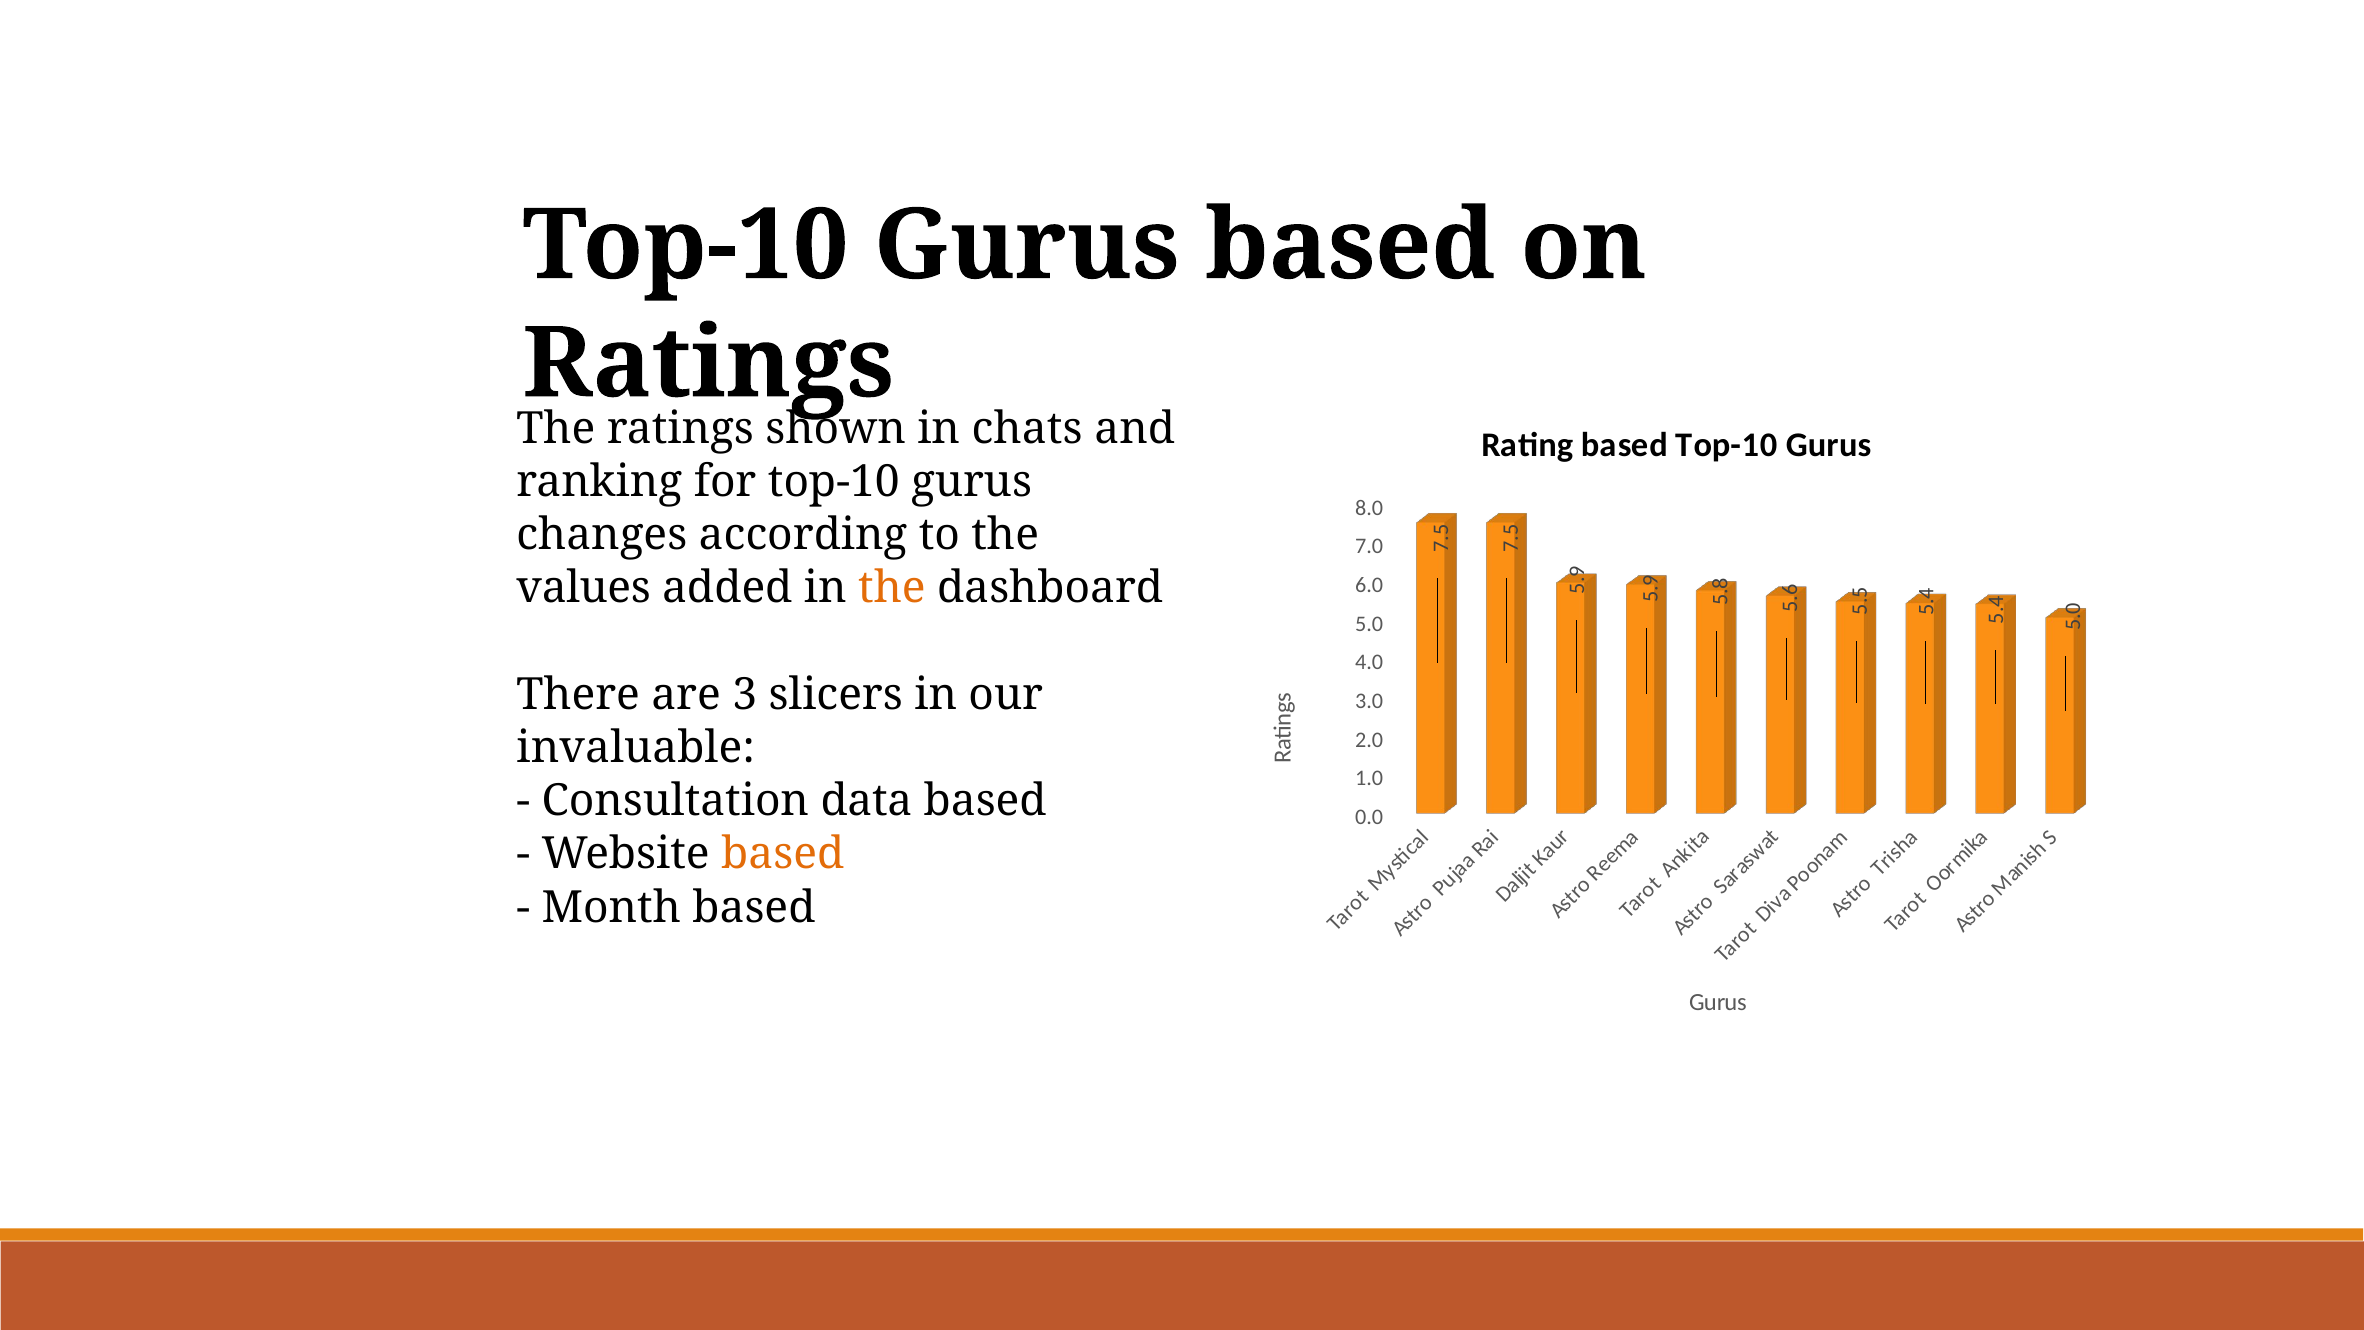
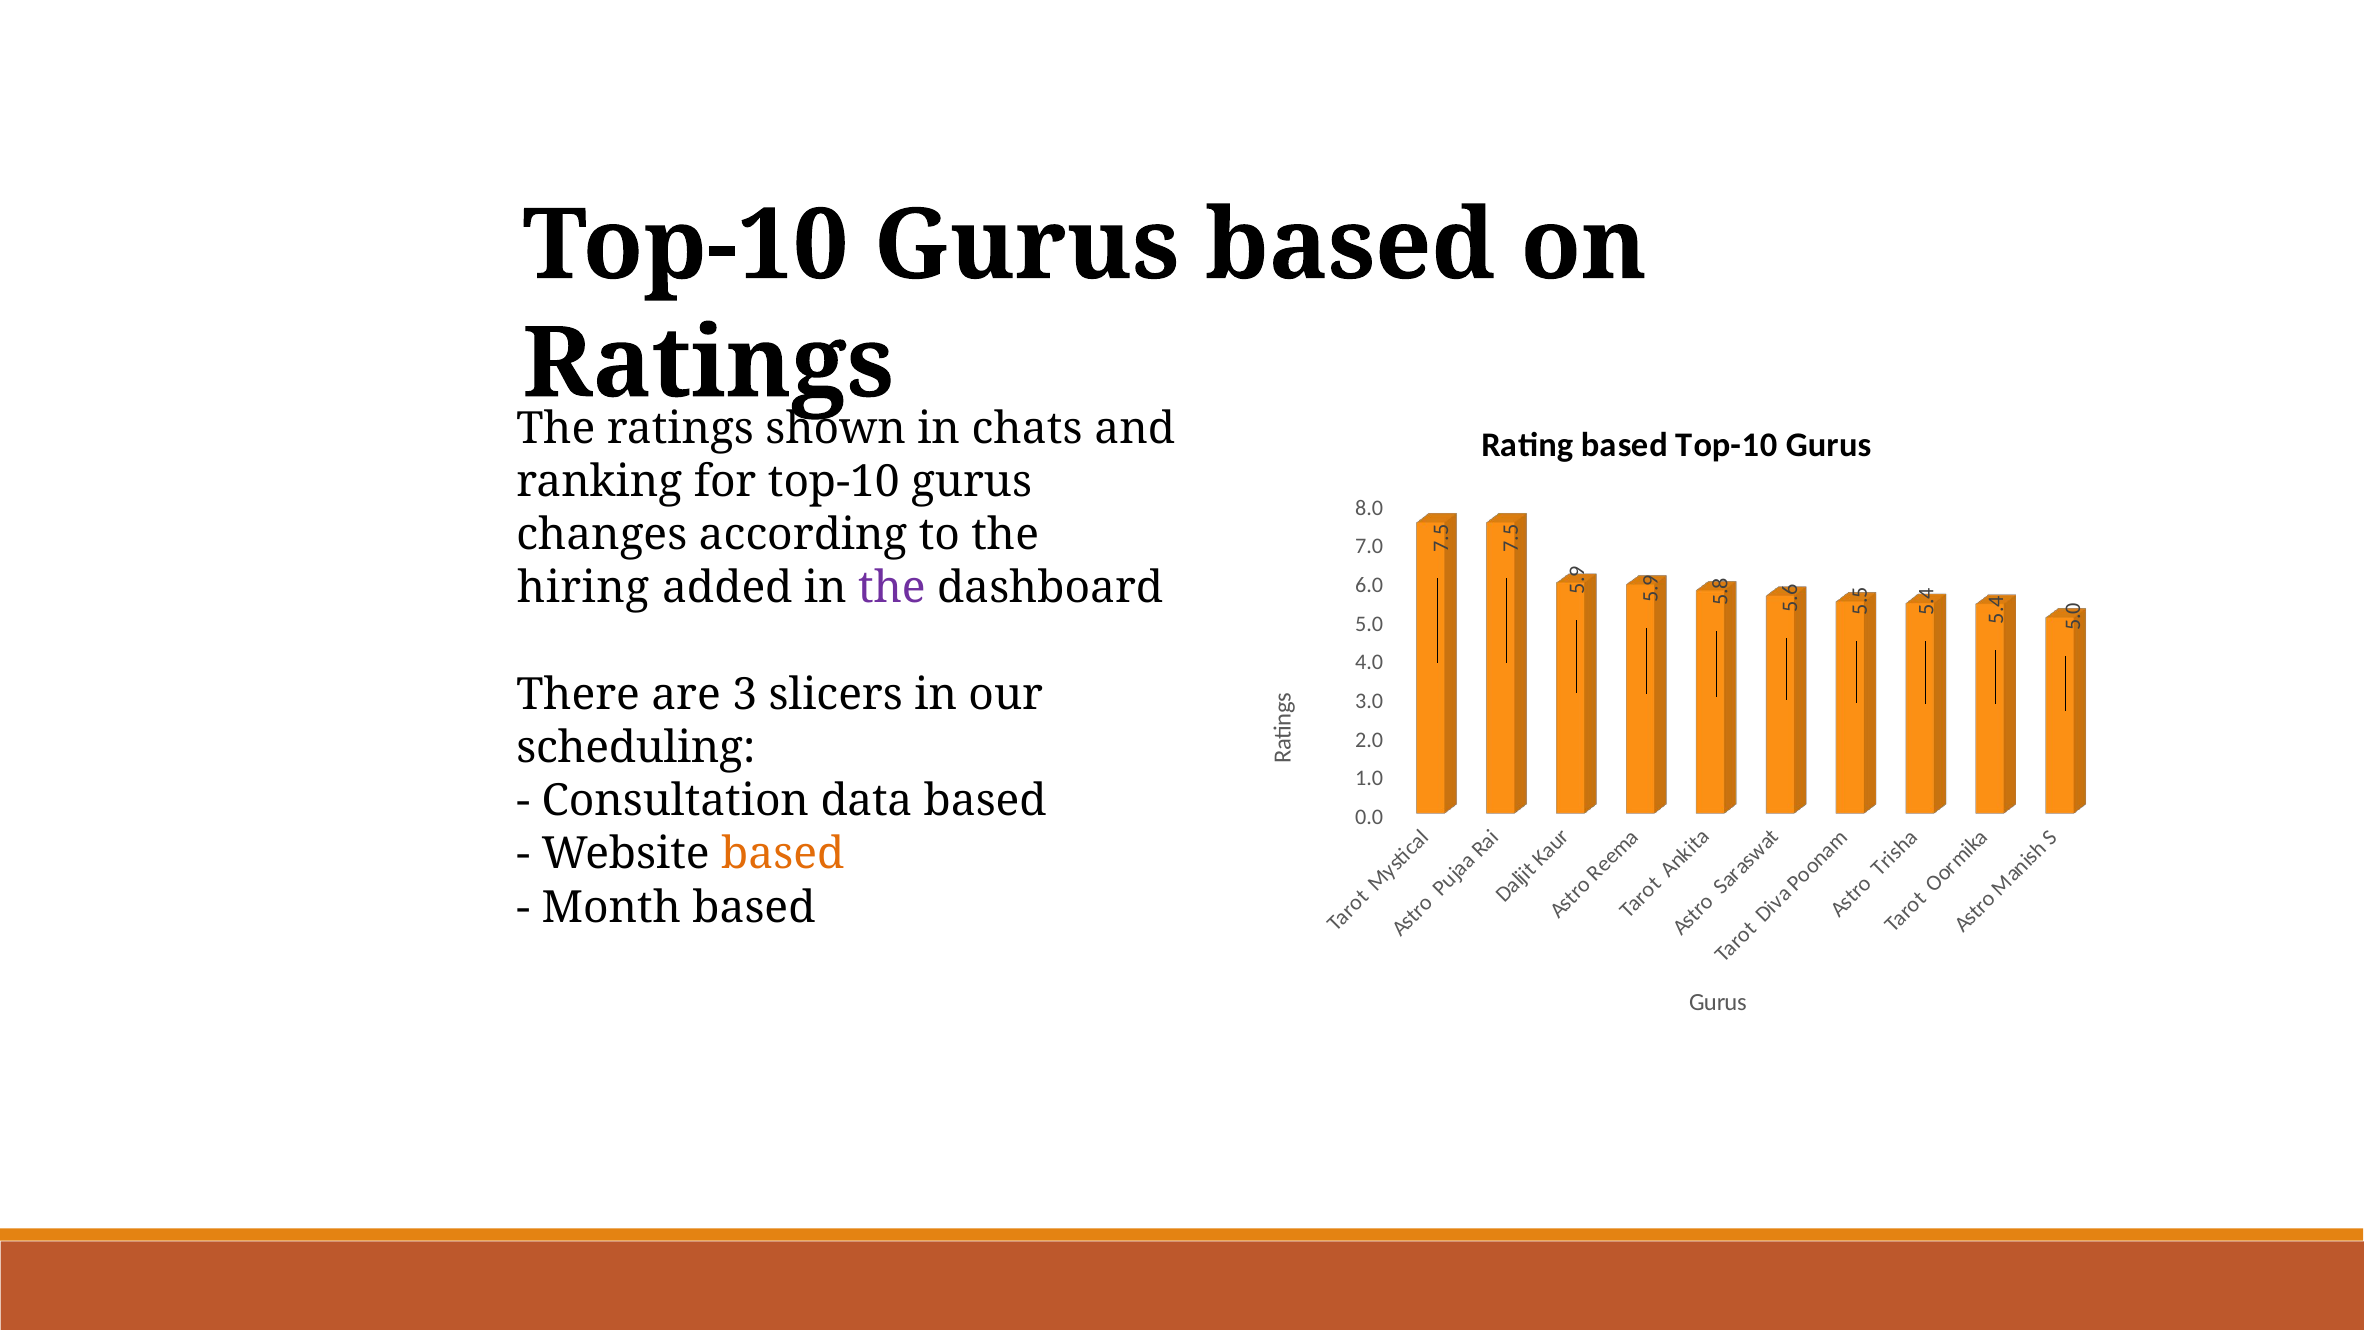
values: values -> hiring (583, 588)
the colour: orange -> purple (892, 588)
invaluable: invaluable -> scheduling (636, 748)
